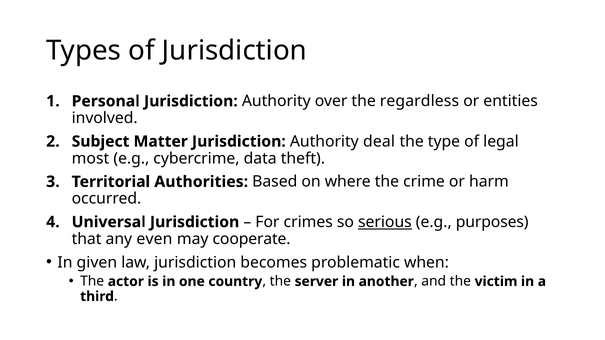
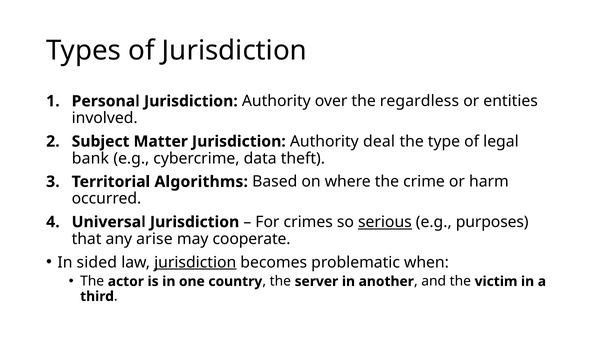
most: most -> bank (90, 159)
Authorities: Authorities -> Algorithms (201, 182)
even: even -> arise (154, 239)
given: given -> sided (97, 263)
jurisdiction underline: none -> present (195, 263)
